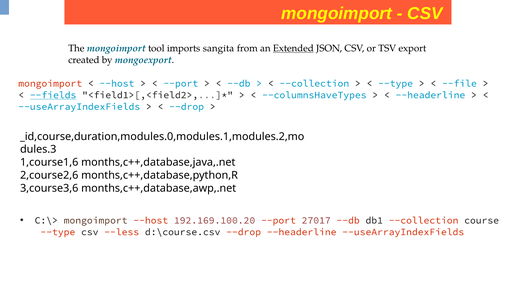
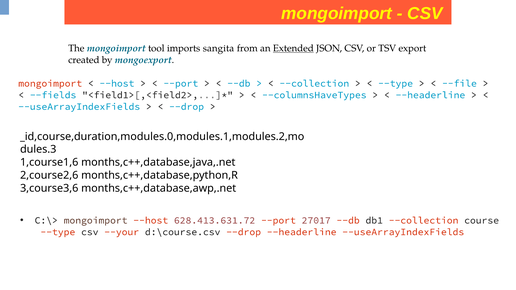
--fields underline: present -> none (53, 95)
192.169.100.20: 192.169.100.20 -> 628.413.631.72 (215, 221)
--less: --less -> --your (122, 232)
